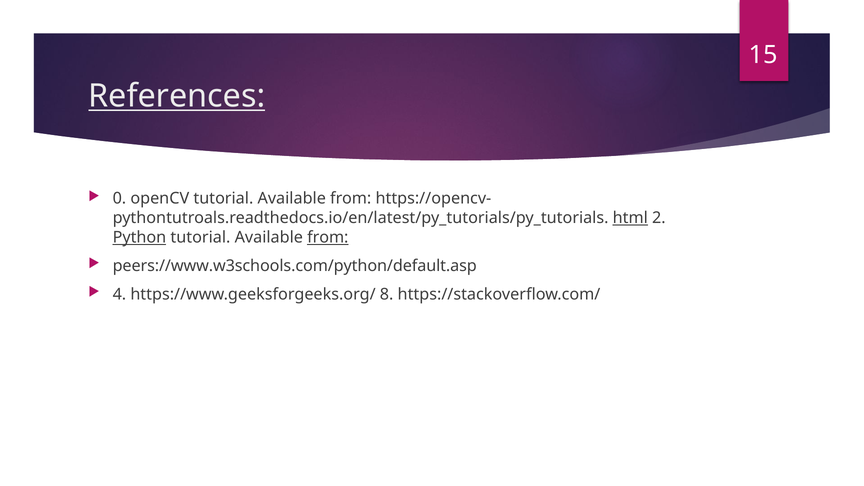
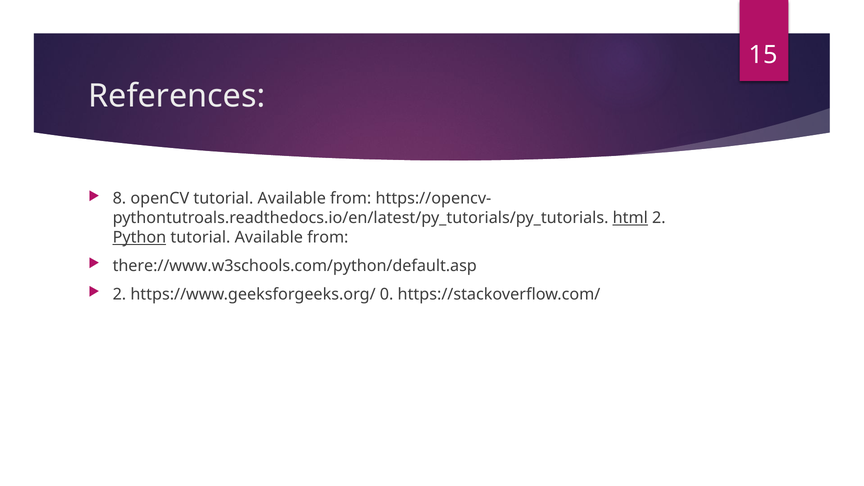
References underline: present -> none (177, 96)
0: 0 -> 8 (119, 199)
from underline: present -> none (328, 237)
peers://www.w3schools.com/python/default.asp: peers://www.w3schools.com/python/default.asp -> there://www.w3schools.com/python/default.asp (295, 266)
4: 4 -> 2 (119, 294)
8: 8 -> 0 (387, 294)
